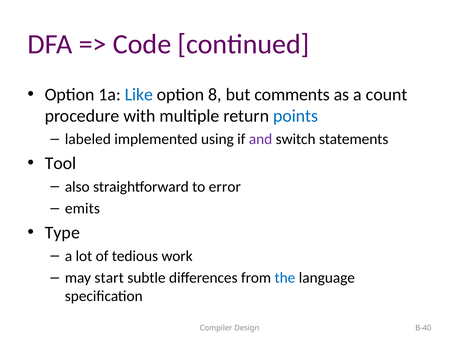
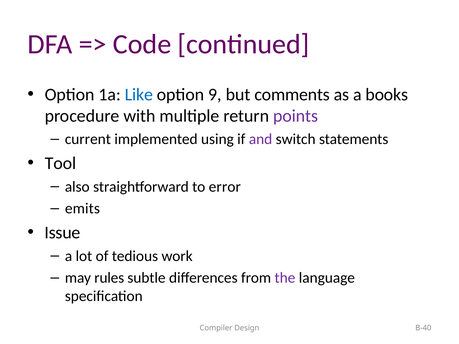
8: 8 -> 9 (215, 95)
count: count -> books (387, 95)
points colour: blue -> purple (296, 116)
labeled: labeled -> current (88, 139)
Type: Type -> Issue (62, 233)
start: start -> rules (109, 278)
the colour: blue -> purple (285, 278)
